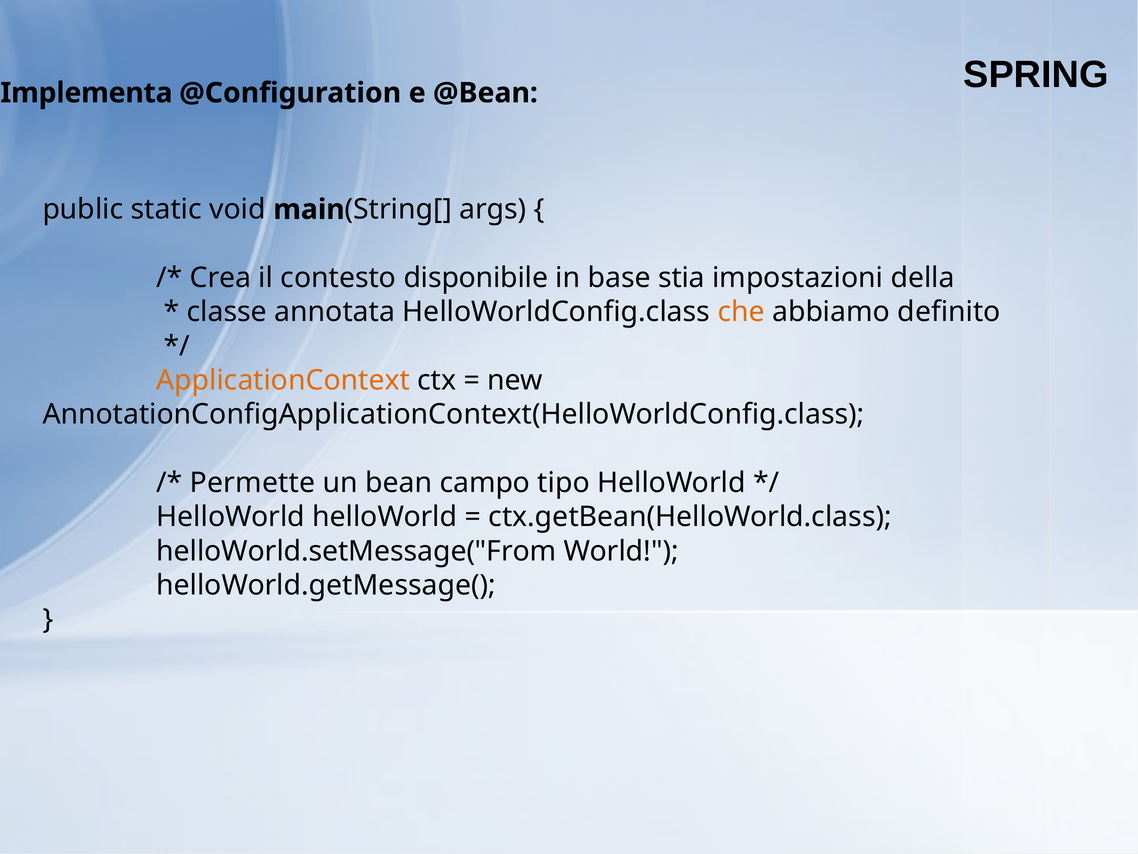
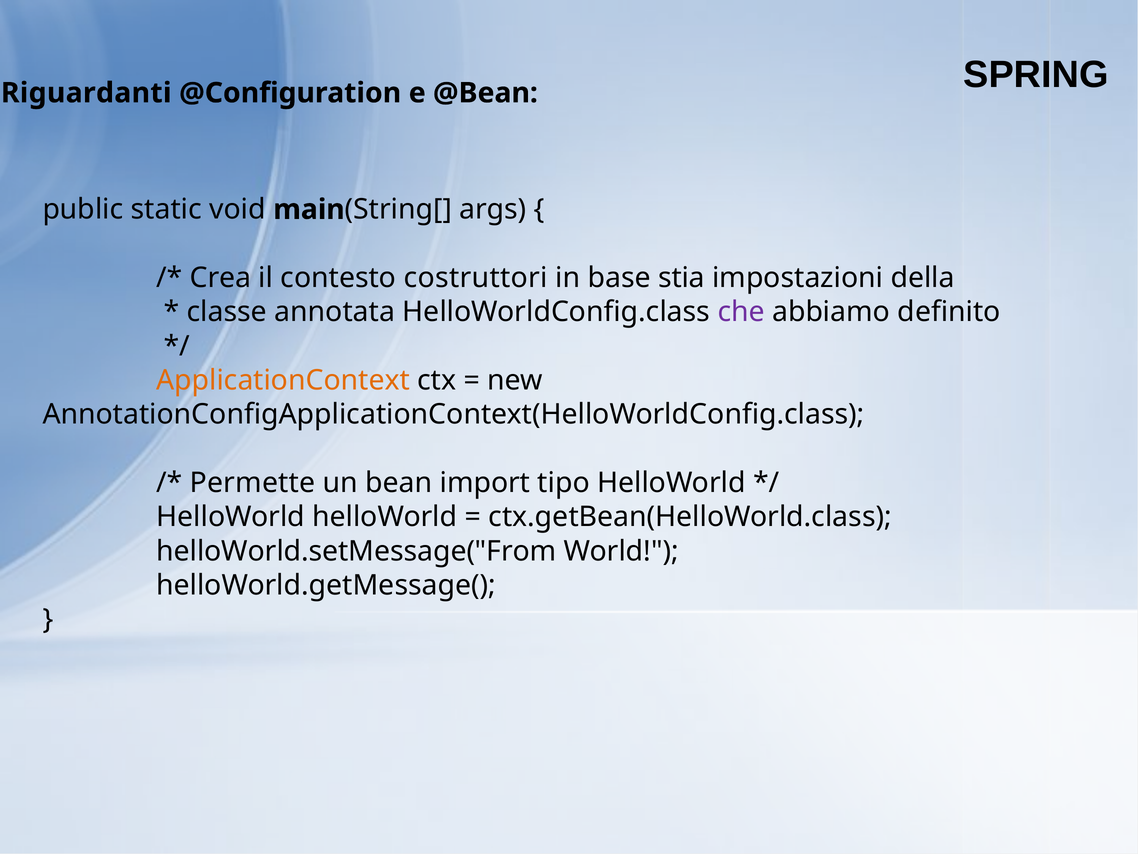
Implementa: Implementa -> Riguardanti (86, 93)
disponibile: disponibile -> costruttori (476, 278)
che colour: orange -> purple (741, 312)
campo: campo -> import (485, 483)
